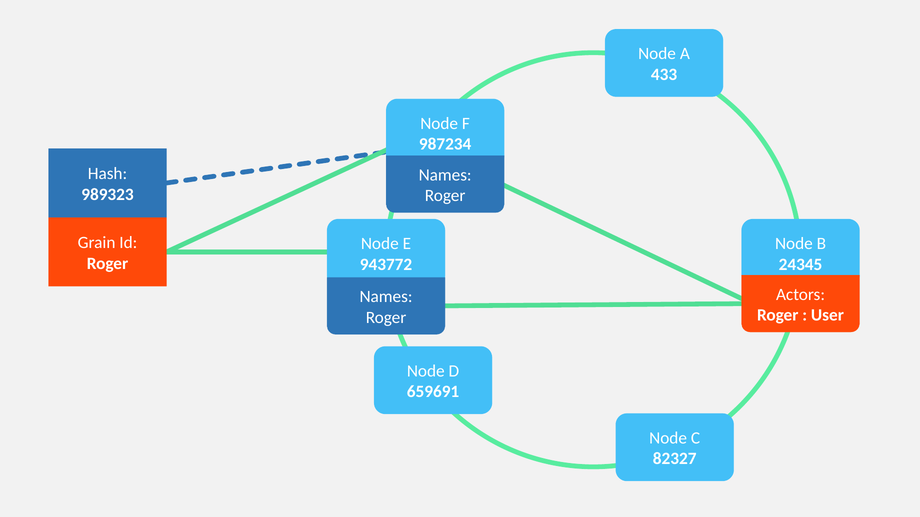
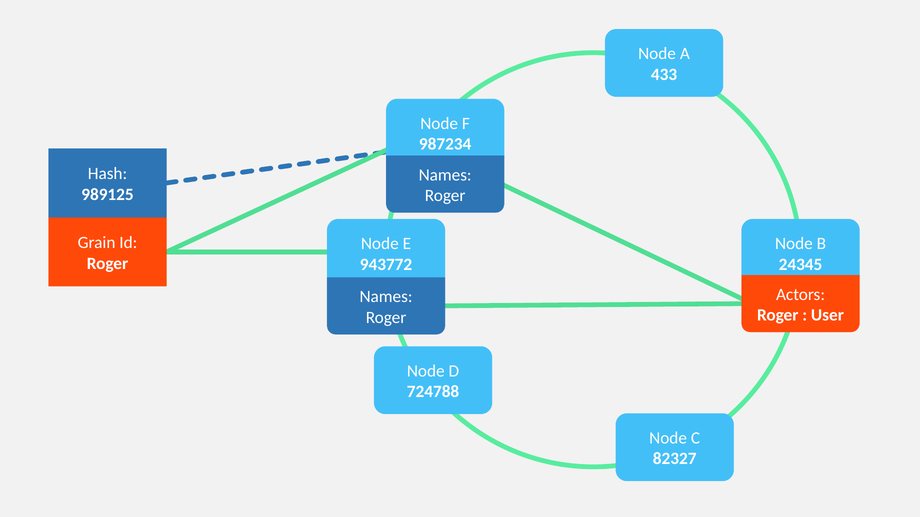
989323: 989323 -> 989125 (107, 195)
659691: 659691 -> 724788 (433, 392)
